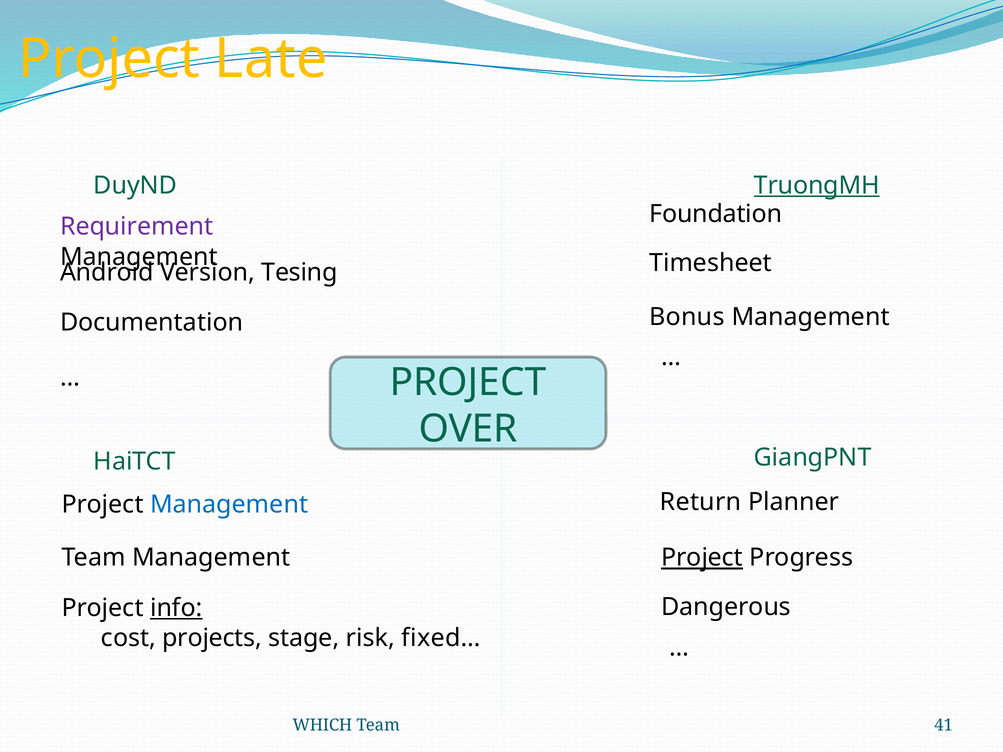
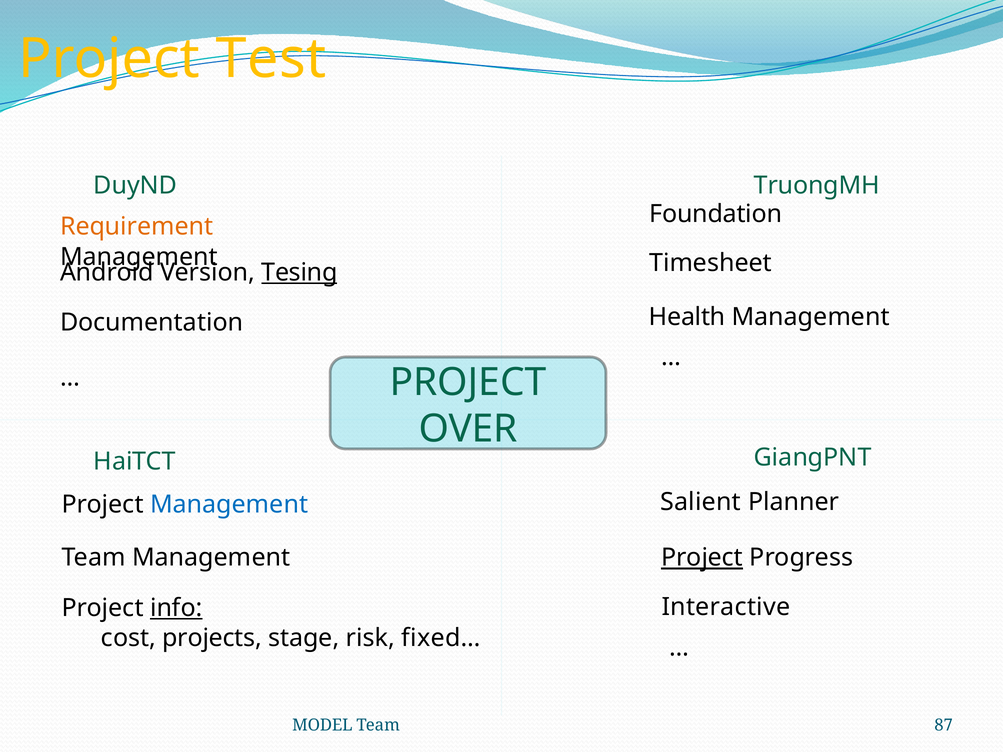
Late: Late -> Test (271, 59)
TruongMH underline: present -> none (817, 185)
Requirement colour: purple -> orange (137, 227)
Tesing underline: none -> present (300, 272)
Bonus: Bonus -> Health (687, 317)
Return: Return -> Salient (701, 502)
Dangerous: Dangerous -> Interactive (726, 607)
WHICH: WHICH -> MODEL (322, 726)
41: 41 -> 87 (944, 726)
